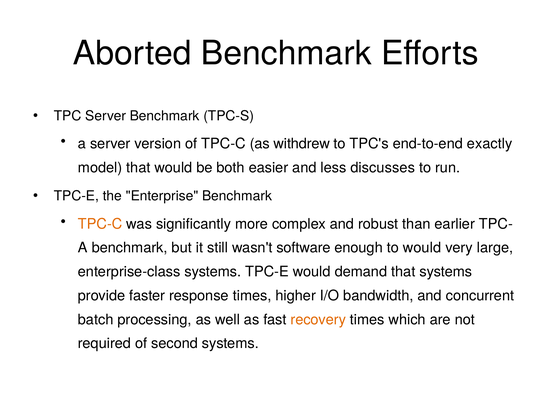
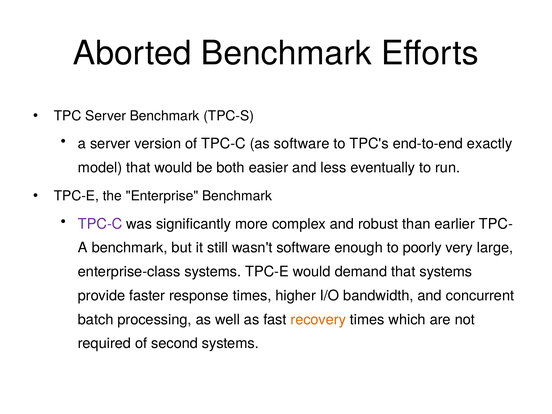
as withdrew: withdrew -> software (302, 144)
discusses: discusses -> eventually (383, 168)
TPC-C colour: orange -> purple (100, 224)
to would: would -> poorly (422, 248)
